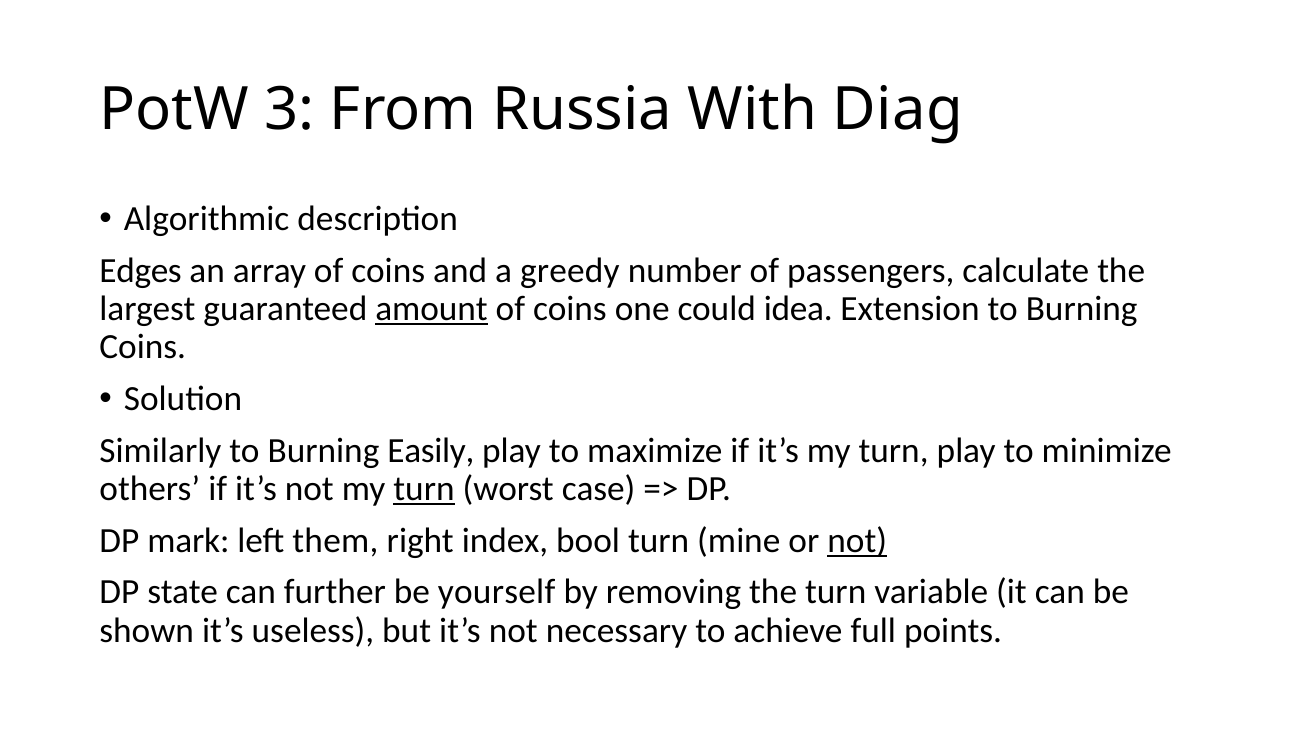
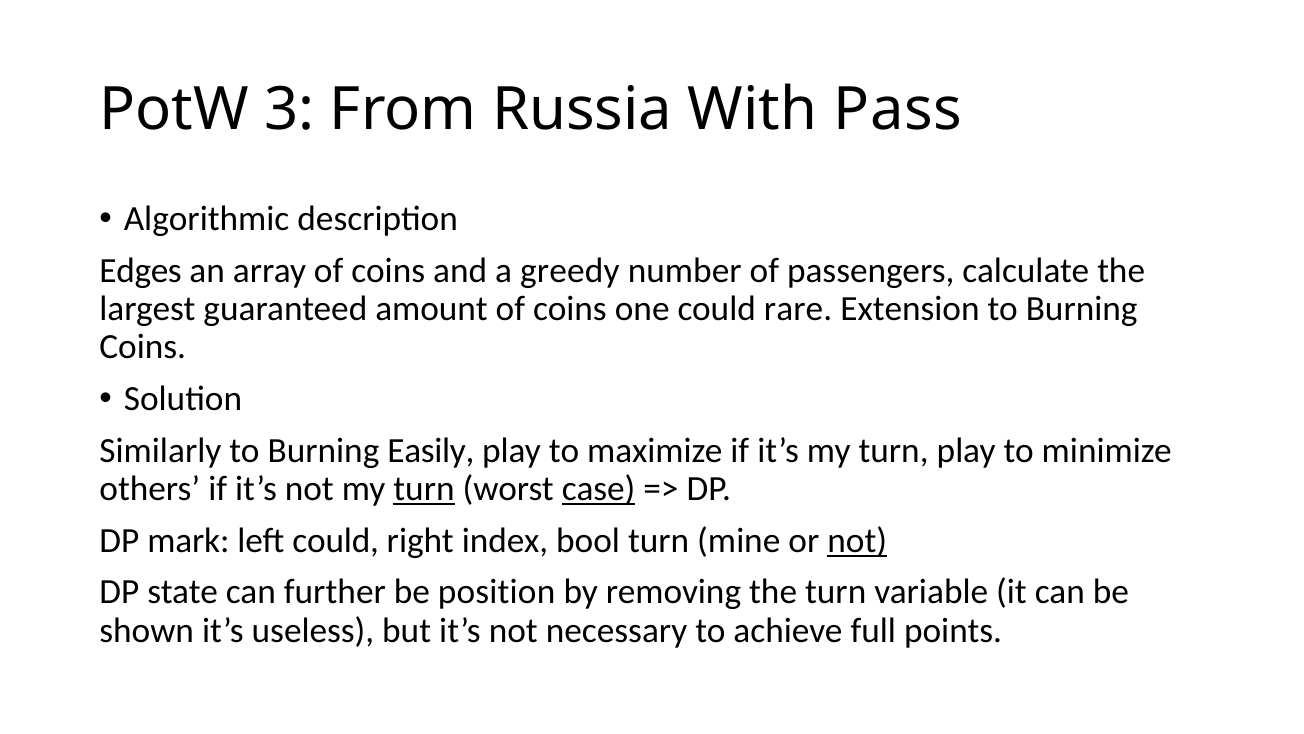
Diag: Diag -> Pass (898, 110)
amount underline: present -> none (432, 309)
idea: idea -> rare (798, 309)
case underline: none -> present (599, 488)
left them: them -> could (336, 540)
yourself: yourself -> position (497, 592)
